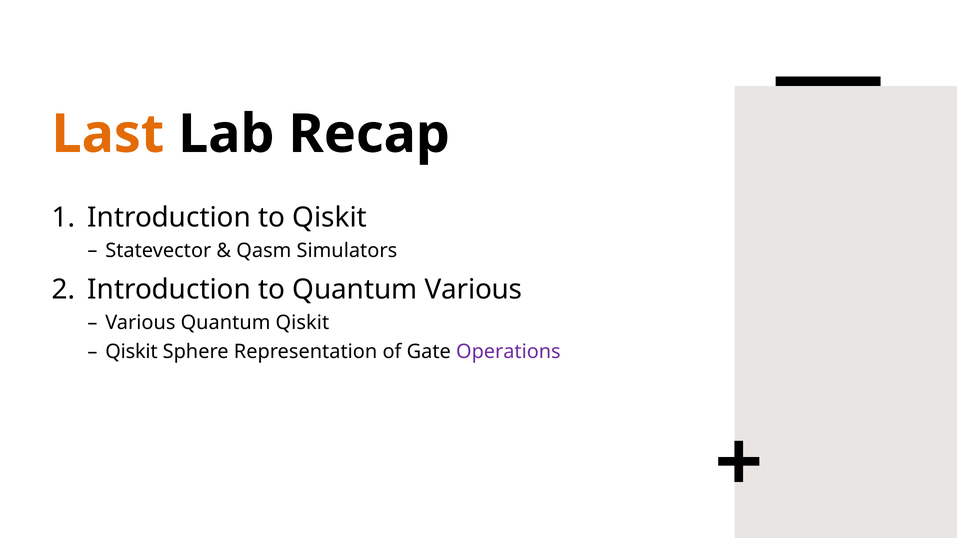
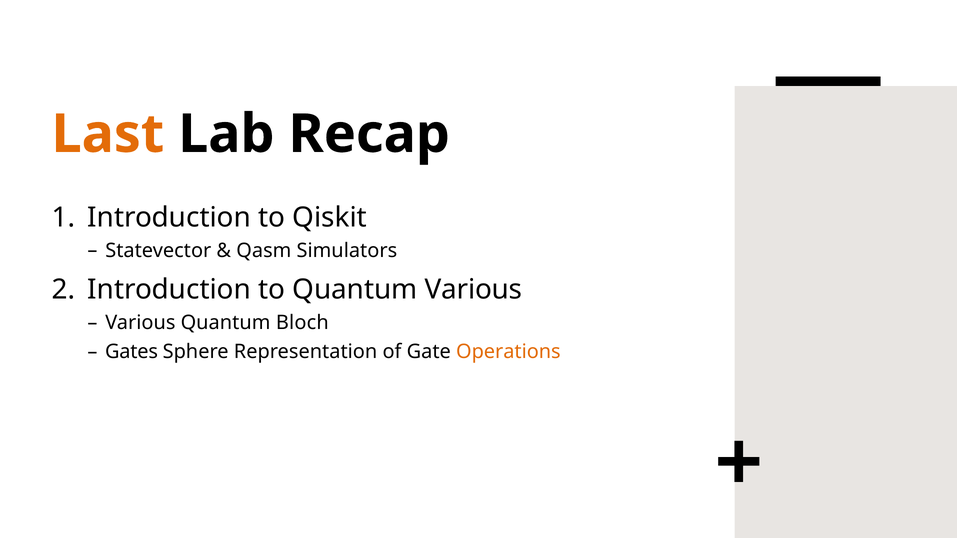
Quantum Qiskit: Qiskit -> Bloch (302, 323)
Qiskit: Qiskit -> Gates (131, 352)
Operations colour: purple -> orange (508, 352)
